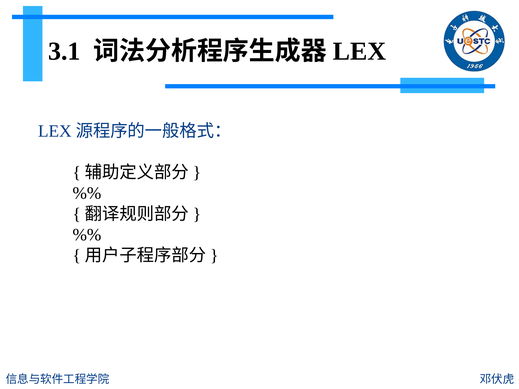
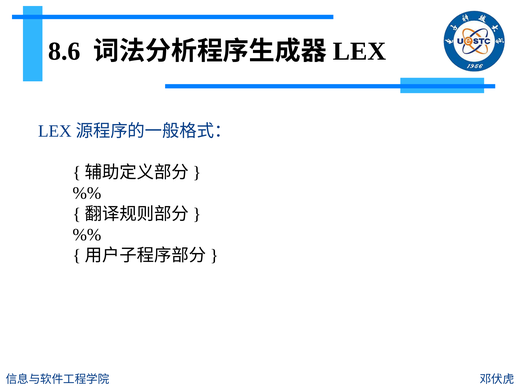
3.1: 3.1 -> 8.6 (64, 51)
